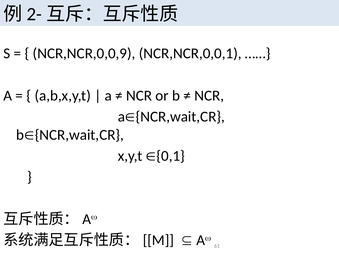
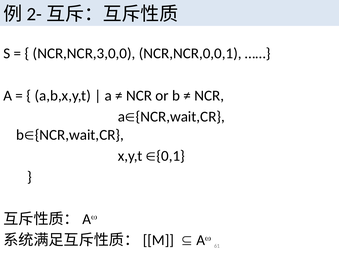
NCR,NCR,0,0,9: NCR,NCR,0,0,9 -> NCR,NCR,3,0,0 (84, 53)
